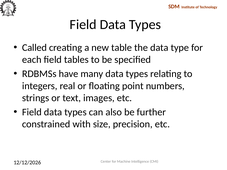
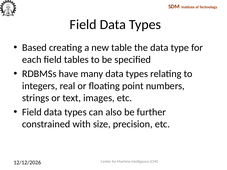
Called: Called -> Based (34, 48)
